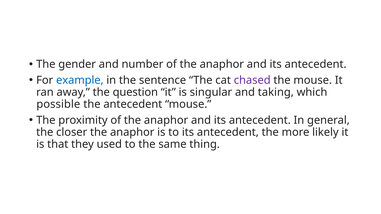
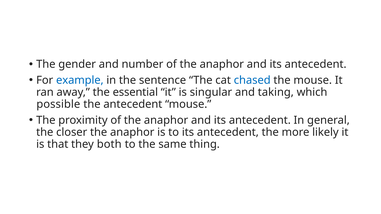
chased colour: purple -> blue (252, 80)
question: question -> essential (135, 92)
used: used -> both (109, 144)
